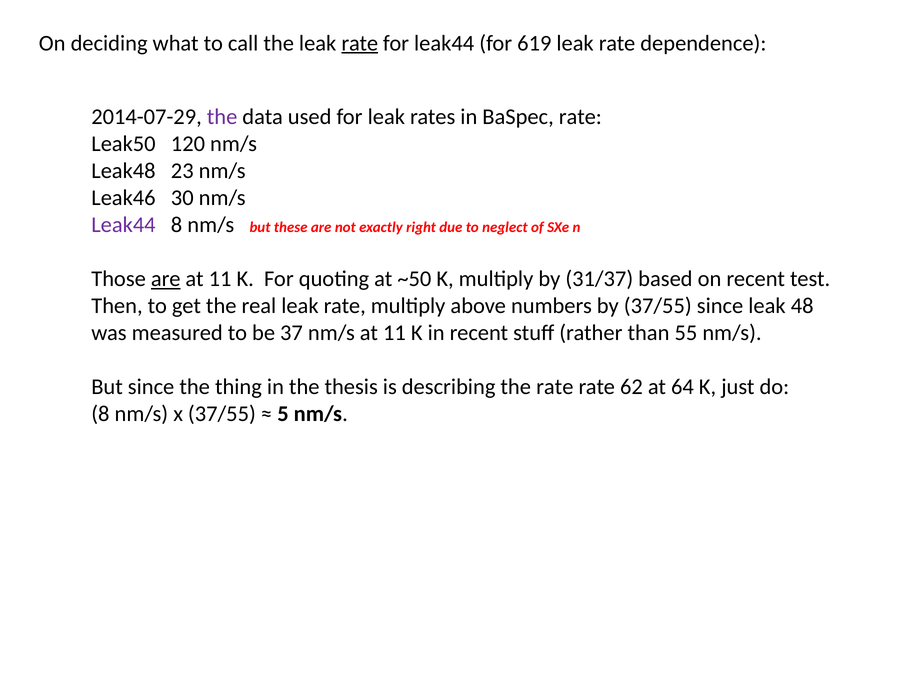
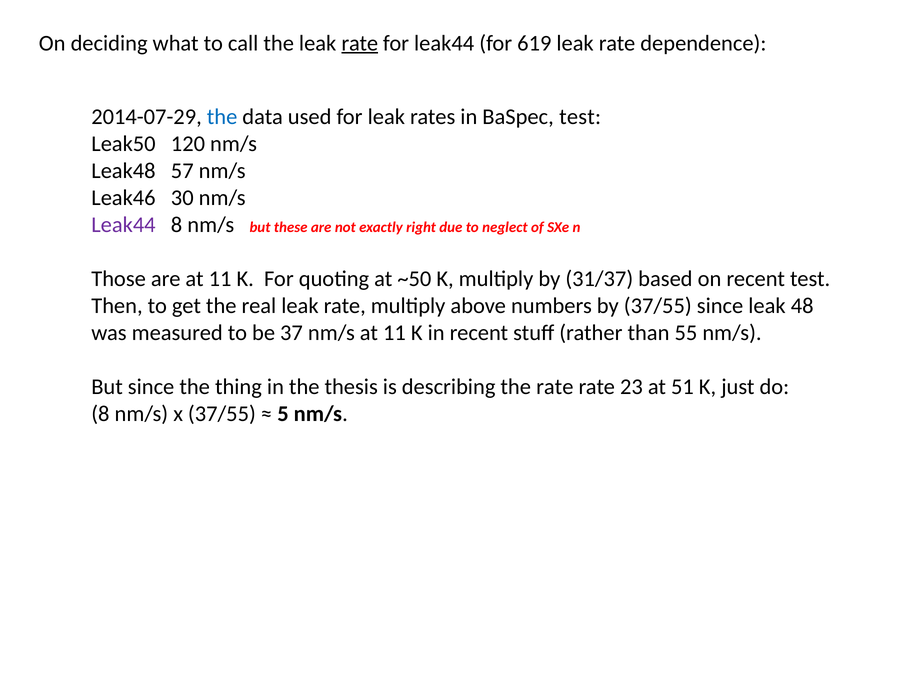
the colour: purple -> blue (222, 117)
BaSpec rate: rate -> test (580, 117)
23: 23 -> 57 (182, 171)
are underline: present -> none (166, 279)
62: 62 -> 23 (631, 387)
64: 64 -> 51 (682, 387)
